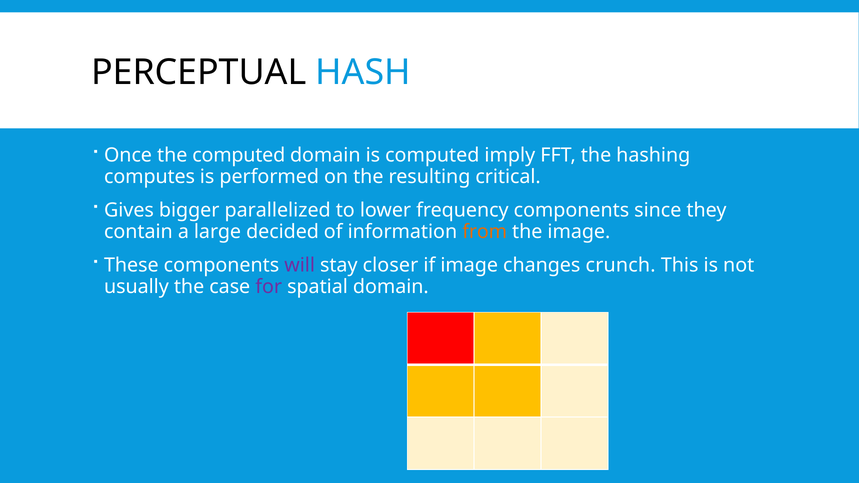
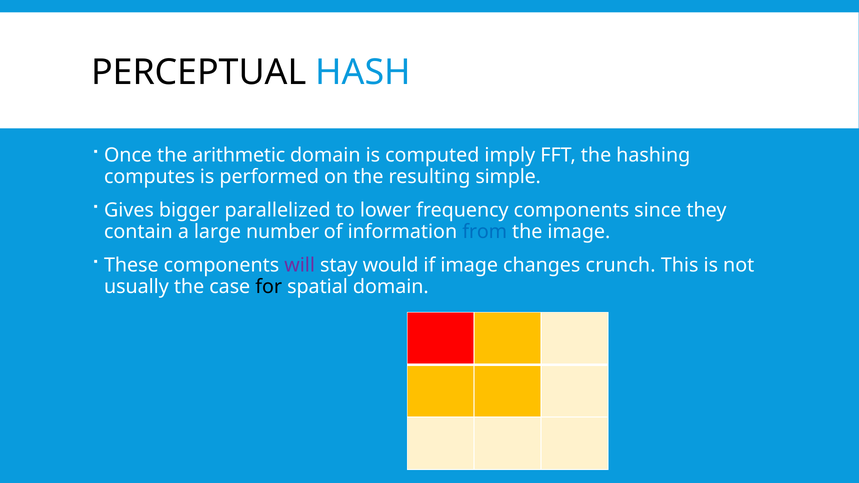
the computed: computed -> arithmetic (239, 155)
critical: critical -> simple (508, 177)
decided: decided -> number (283, 232)
from colour: orange -> blue (485, 232)
closer: closer -> would (391, 265)
for colour: purple -> black (269, 287)
